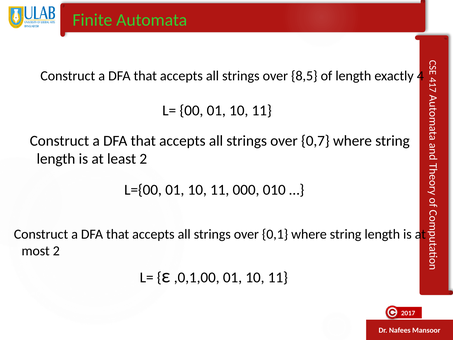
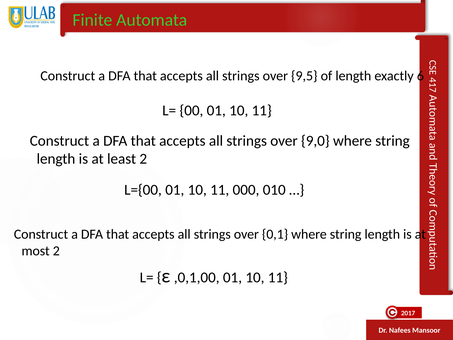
8,5: 8,5 -> 9,5 (304, 76)
exactly 4: 4 -> 6 (420, 76)
0,7: 0,7 -> 9,0 (315, 141)
